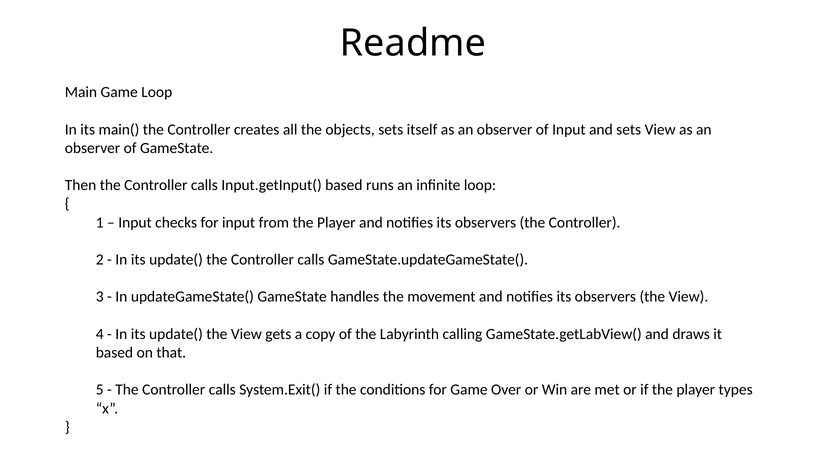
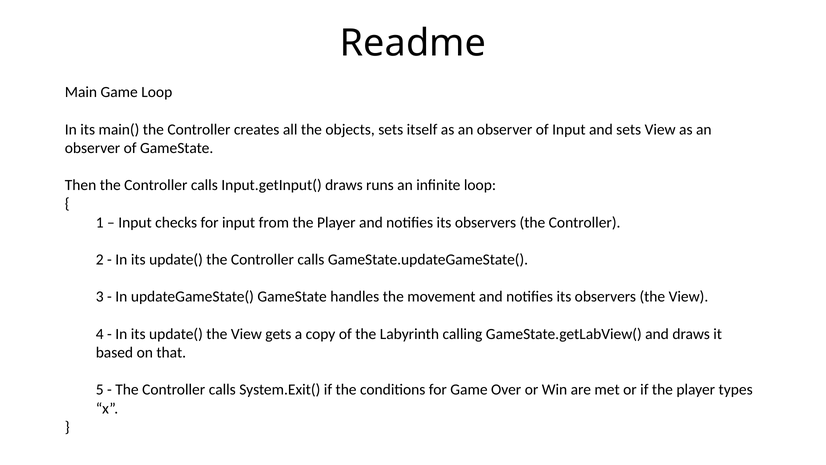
Input.getInput( based: based -> draws (344, 185)
